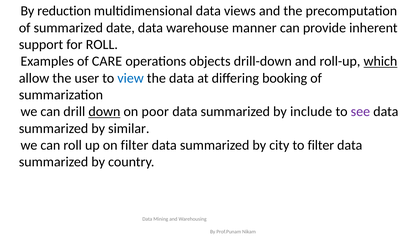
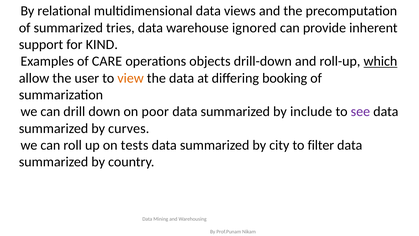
reduction: reduction -> relational (64, 11)
date: date -> tries (120, 28)
manner: manner -> ignored (254, 28)
for ROLL: ROLL -> KIND (102, 44)
view colour: blue -> orange (131, 78)
down underline: present -> none (104, 112)
similar: similar -> curves (129, 128)
on filter: filter -> tests (135, 145)
